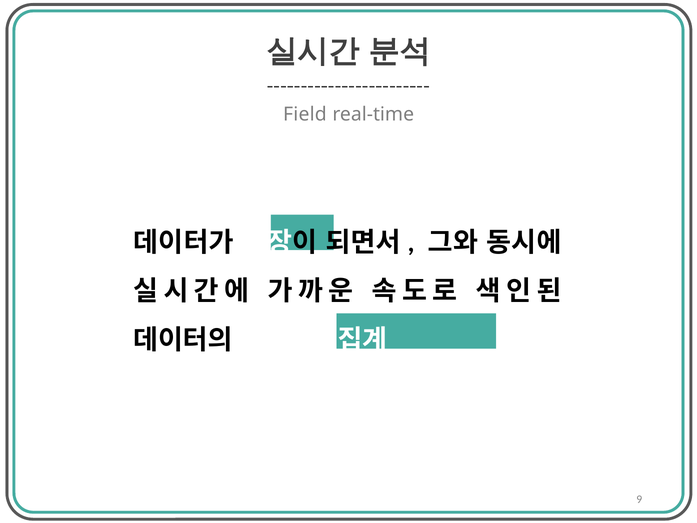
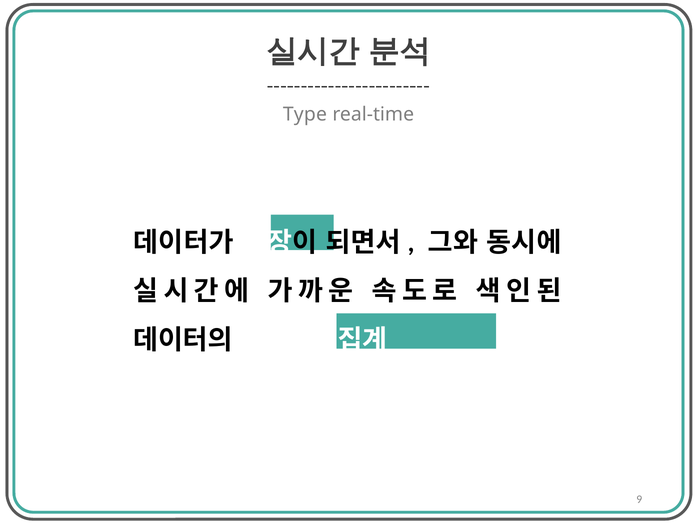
Field: Field -> Type (305, 114)
